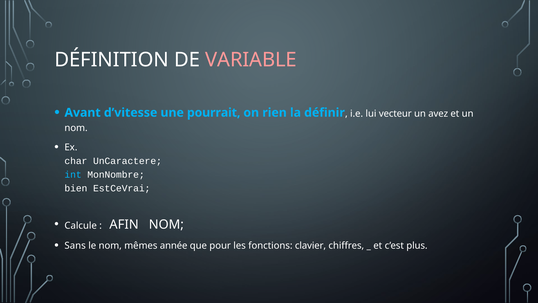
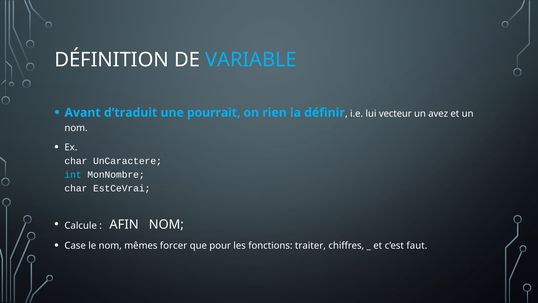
VARIABLE colour: pink -> light blue (251, 60)
d’vitesse: d’vitesse -> d’traduit (131, 113)
bien: bien -> char (76, 188)
Sans: Sans -> Case (75, 245)
année: année -> forcer (174, 245)
clavier: clavier -> traiter (310, 245)
plus: plus -> faut (417, 245)
